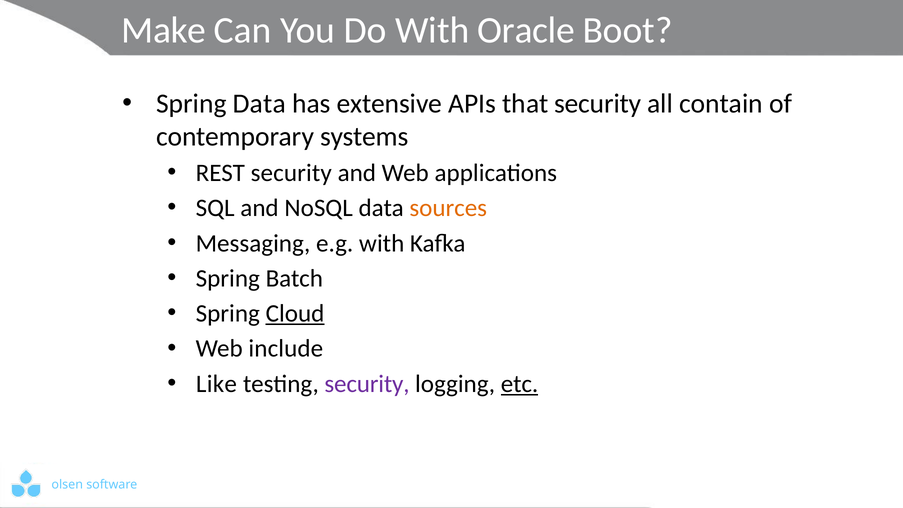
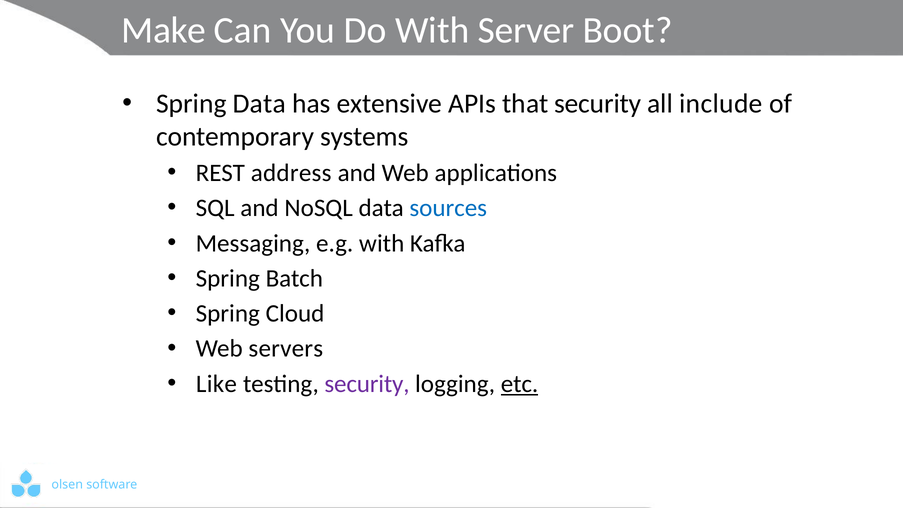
Oracle: Oracle -> Server (526, 30)
contain: contain -> include (721, 103)
REST security: security -> address (291, 173)
sources colour: orange -> blue (448, 208)
Cloud underline: present -> none (295, 313)
include: include -> servers (286, 349)
